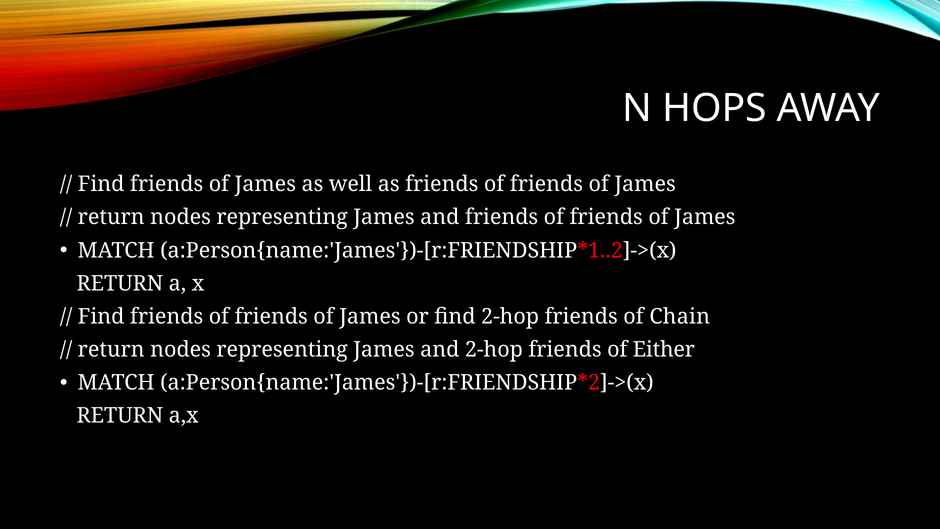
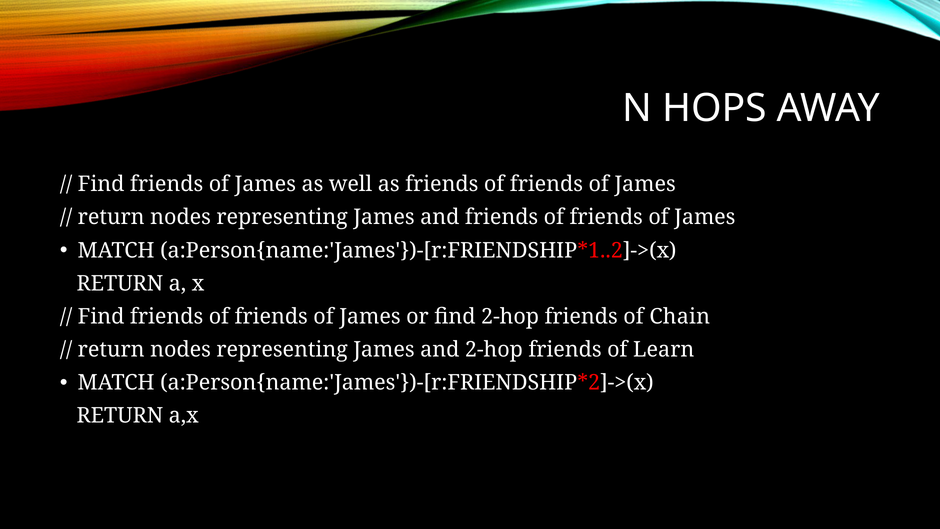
Either: Either -> Learn (664, 349)
